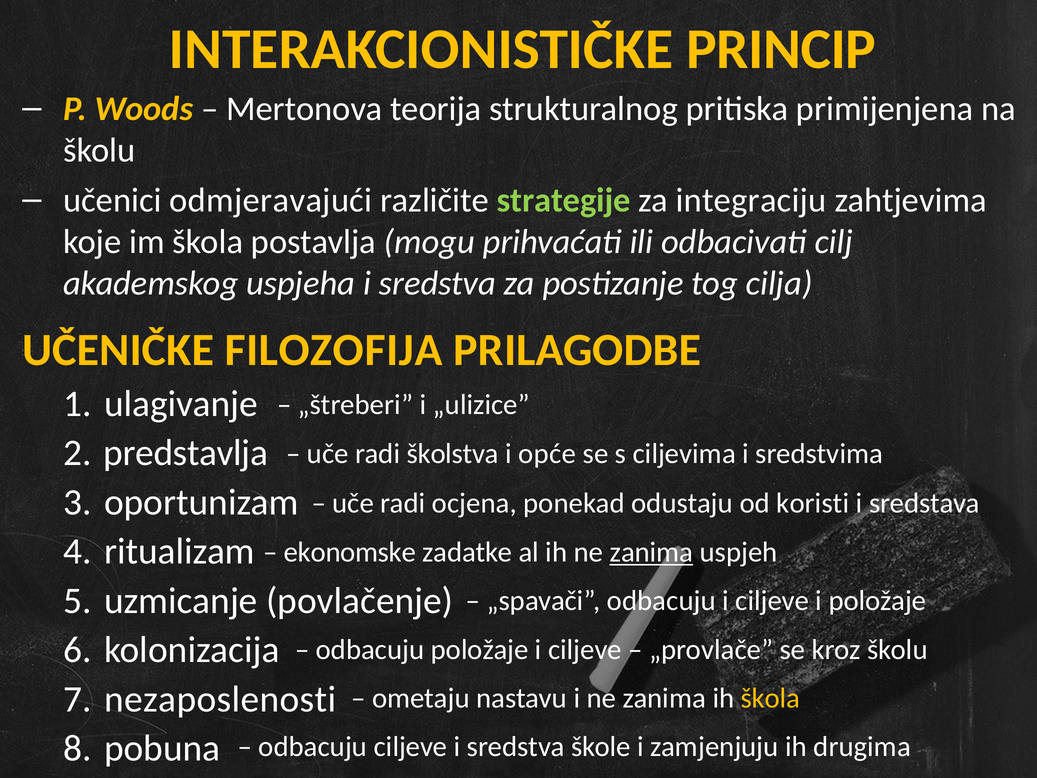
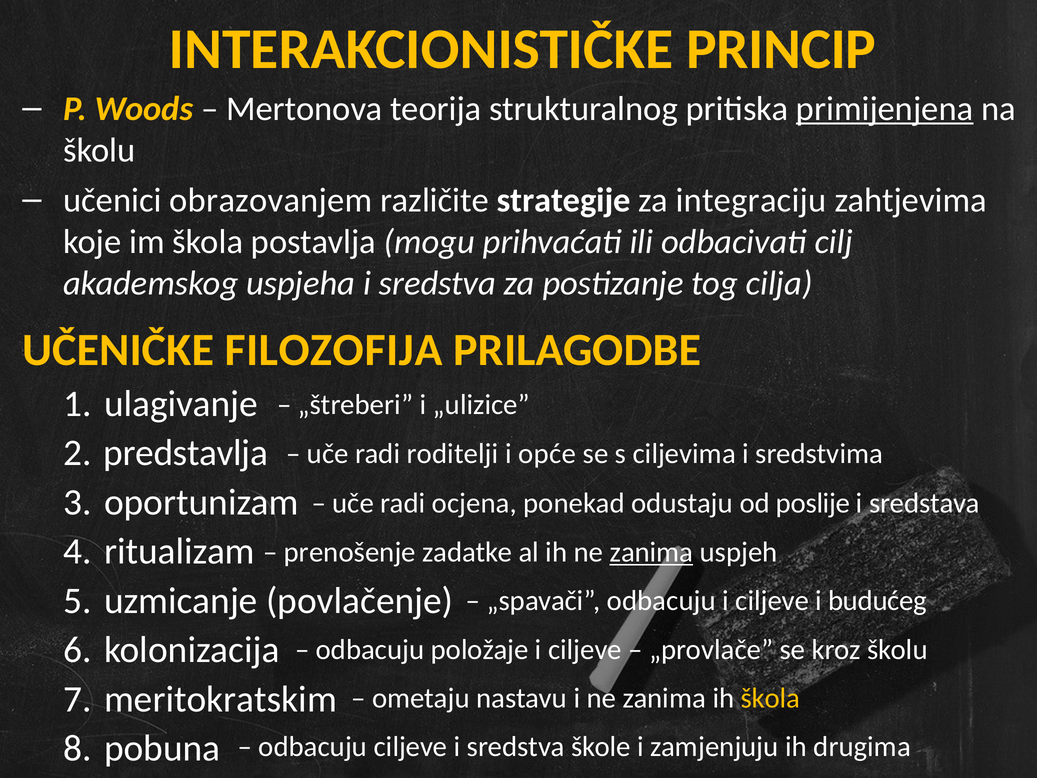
primijenjena underline: none -> present (885, 109)
odmjeravajući: odmjeravajući -> obrazovanjem (271, 200)
strategije colour: light green -> white (564, 200)
školstva: školstva -> roditelji (453, 454)
koristi: koristi -> poslije (813, 503)
ekonomske: ekonomske -> prenošenje (350, 552)
i položaje: položaje -> budućeg (878, 600)
nezaposlenosti: nezaposlenosti -> meritokratskim (220, 699)
